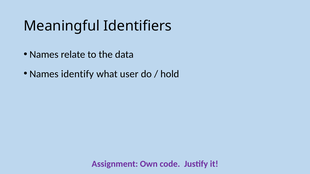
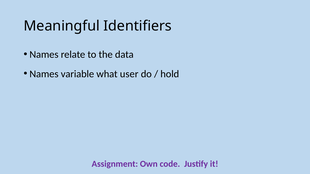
identify: identify -> variable (77, 74)
